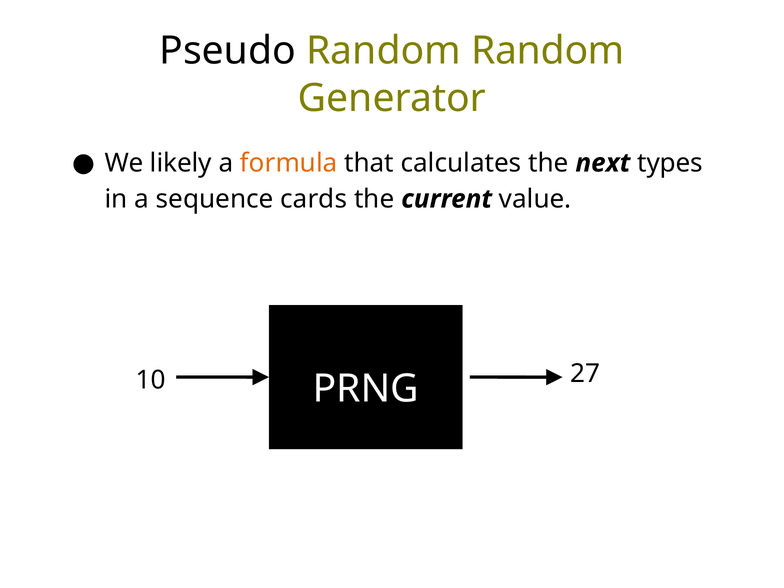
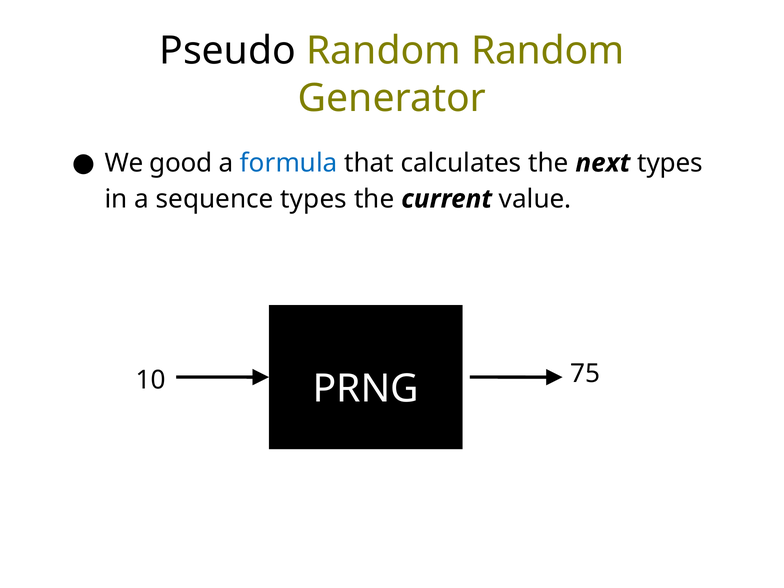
likely: likely -> good (181, 163)
formula colour: orange -> blue (289, 163)
sequence cards: cards -> types (314, 199)
27: 27 -> 75 (585, 374)
